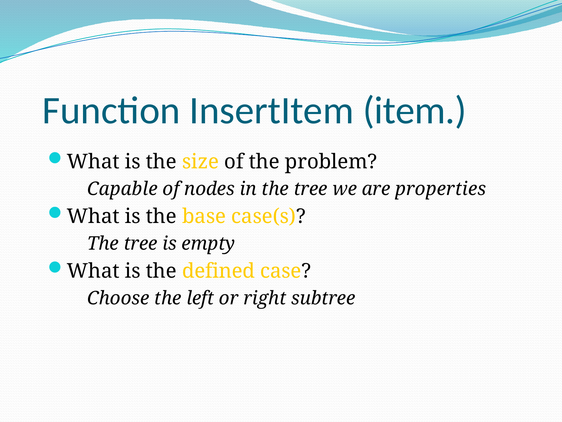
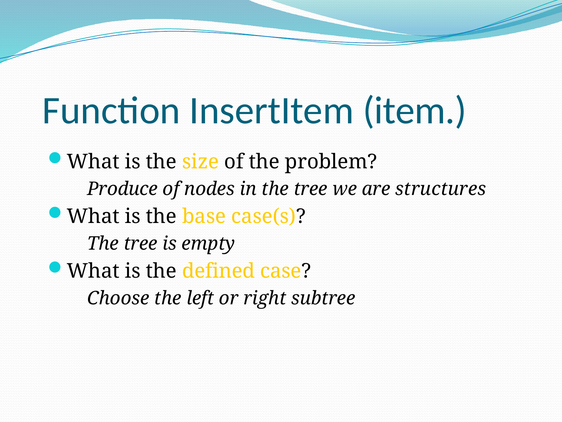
Capable: Capable -> Produce (122, 189)
properties: properties -> structures (441, 189)
